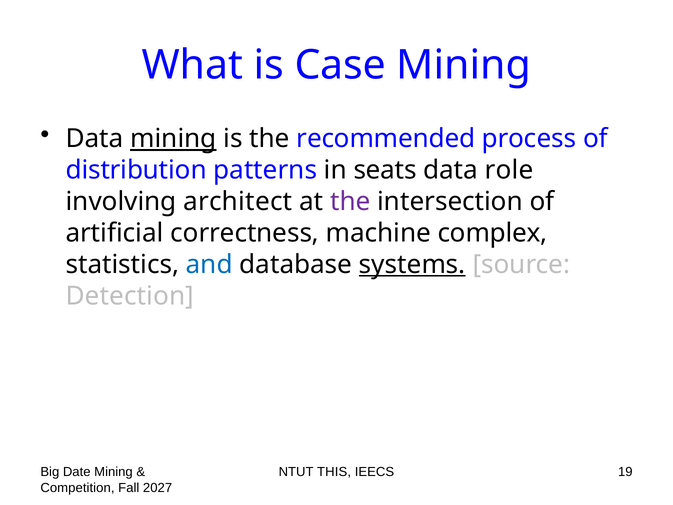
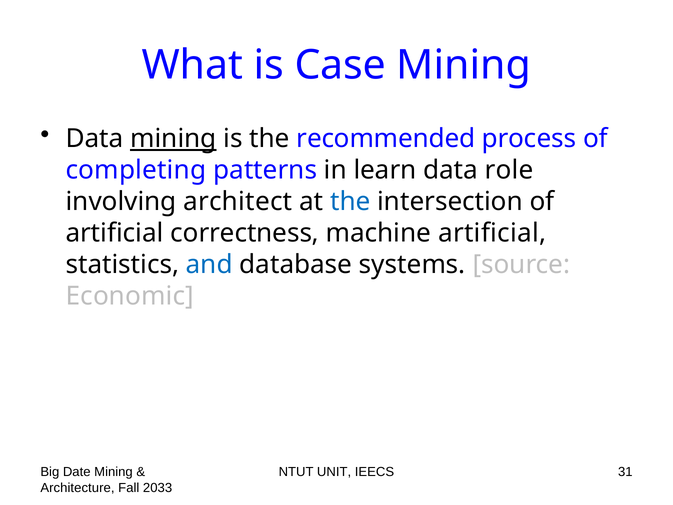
distribution: distribution -> completing (136, 170)
seats: seats -> learn (385, 170)
the colour: purple -> blue (350, 202)
machine complex: complex -> artificial (492, 233)
systems underline: present -> none (412, 264)
Detection: Detection -> Economic (130, 296)
THIS: THIS -> UNIT (334, 472)
19: 19 -> 31 (625, 472)
Competition: Competition -> Architecture (77, 488)
2027: 2027 -> 2033 (158, 488)
